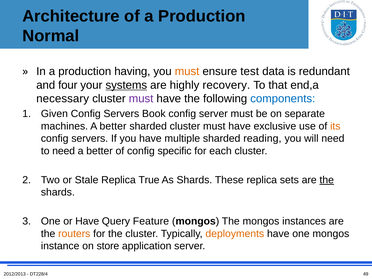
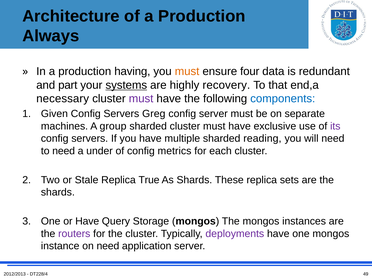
Normal: Normal -> Always (51, 36)
test: test -> four (250, 71)
four: four -> part (68, 85)
Book: Book -> Greg (154, 114)
machines A better: better -> group (113, 126)
its colour: orange -> purple (335, 126)
better: better -> under (100, 151)
specific: specific -> metrics (174, 151)
the underline: present -> none (327, 180)
Feature: Feature -> Storage (151, 221)
routers colour: orange -> purple (74, 234)
deployments colour: orange -> purple (235, 234)
on store: store -> need (108, 246)
